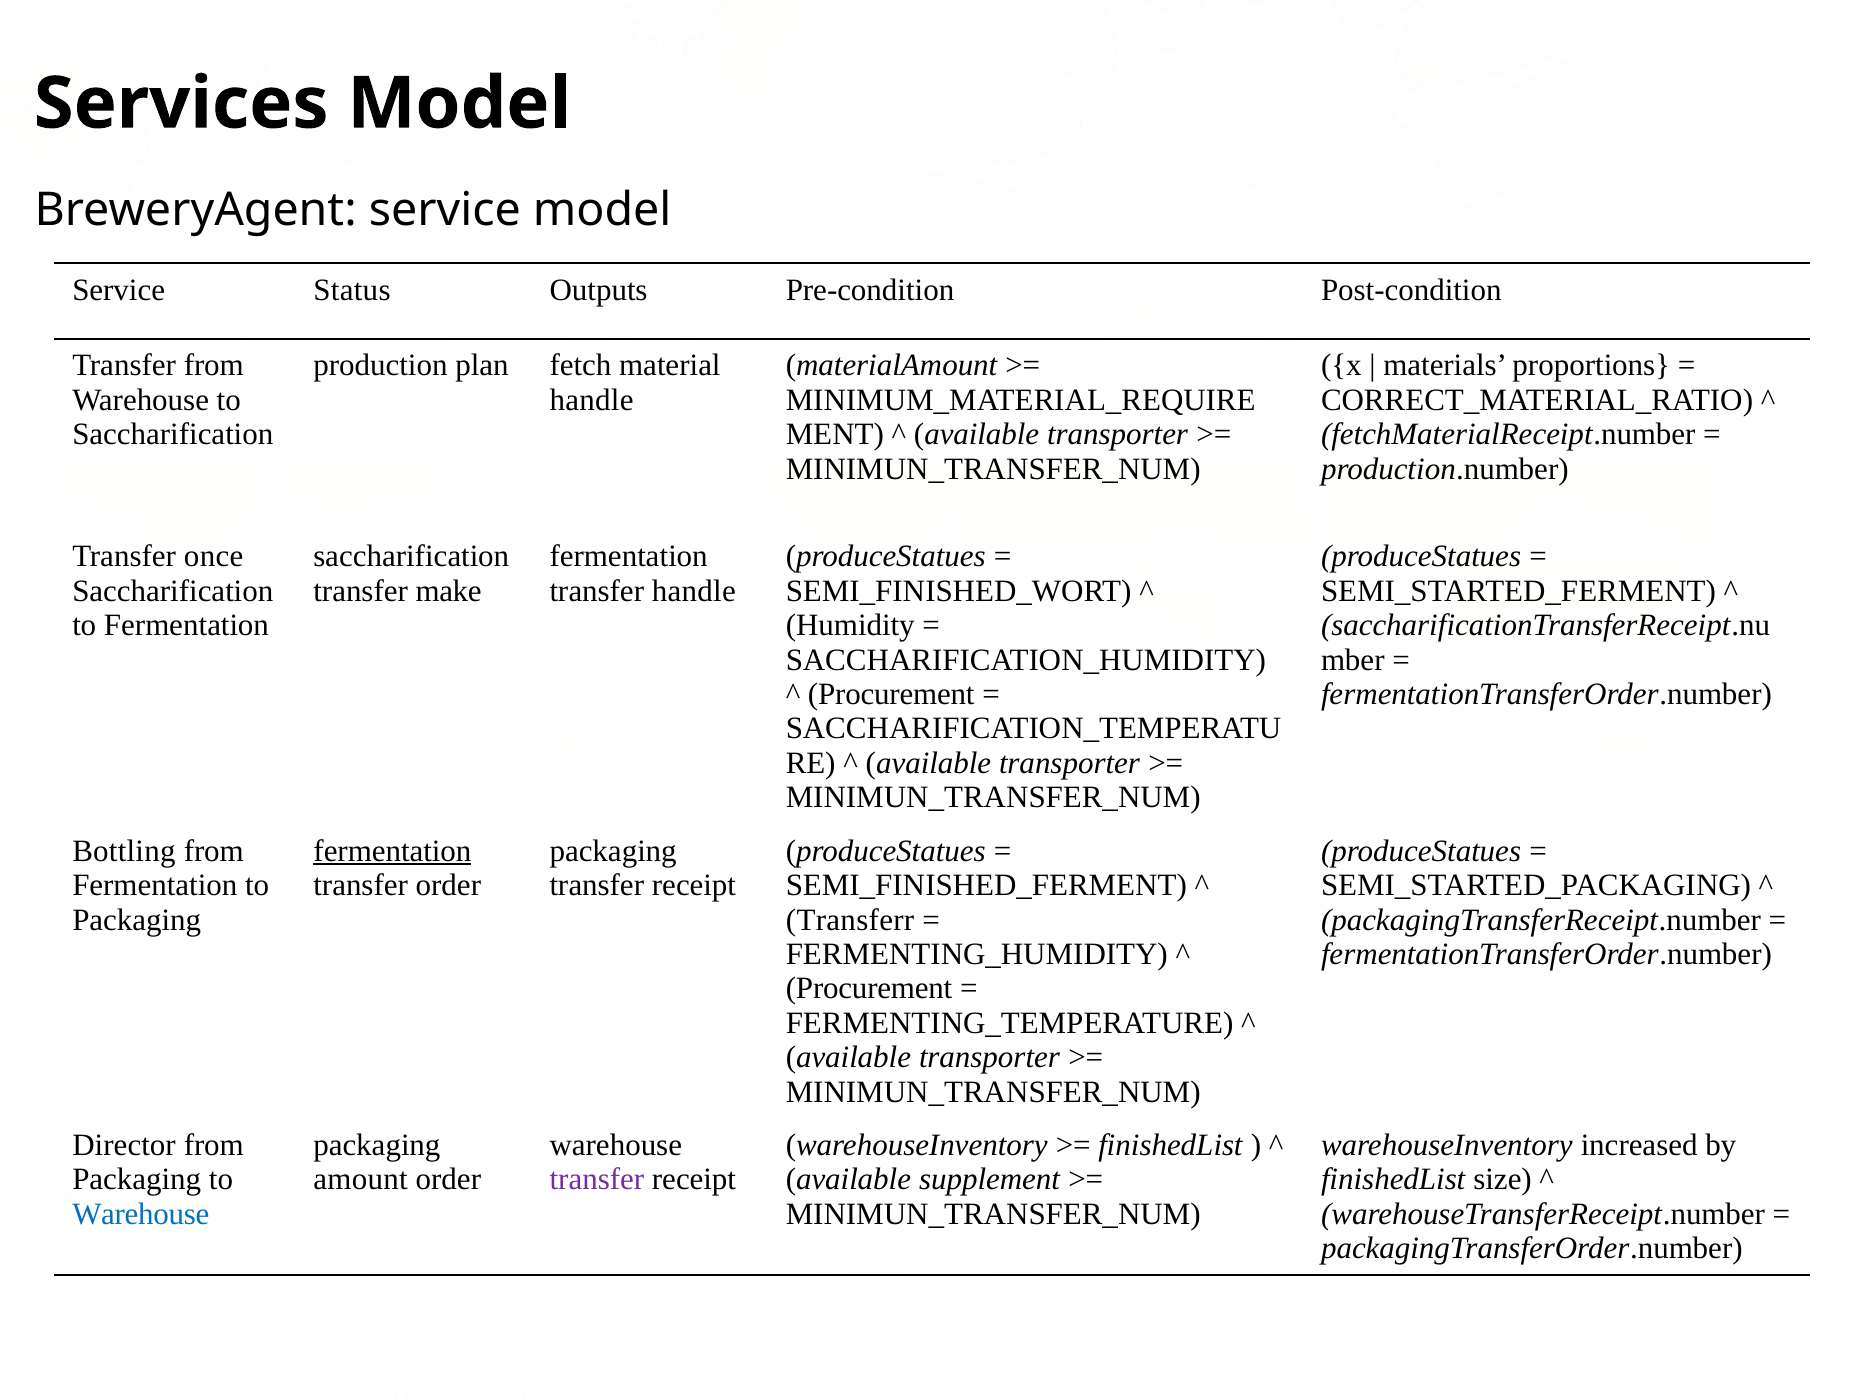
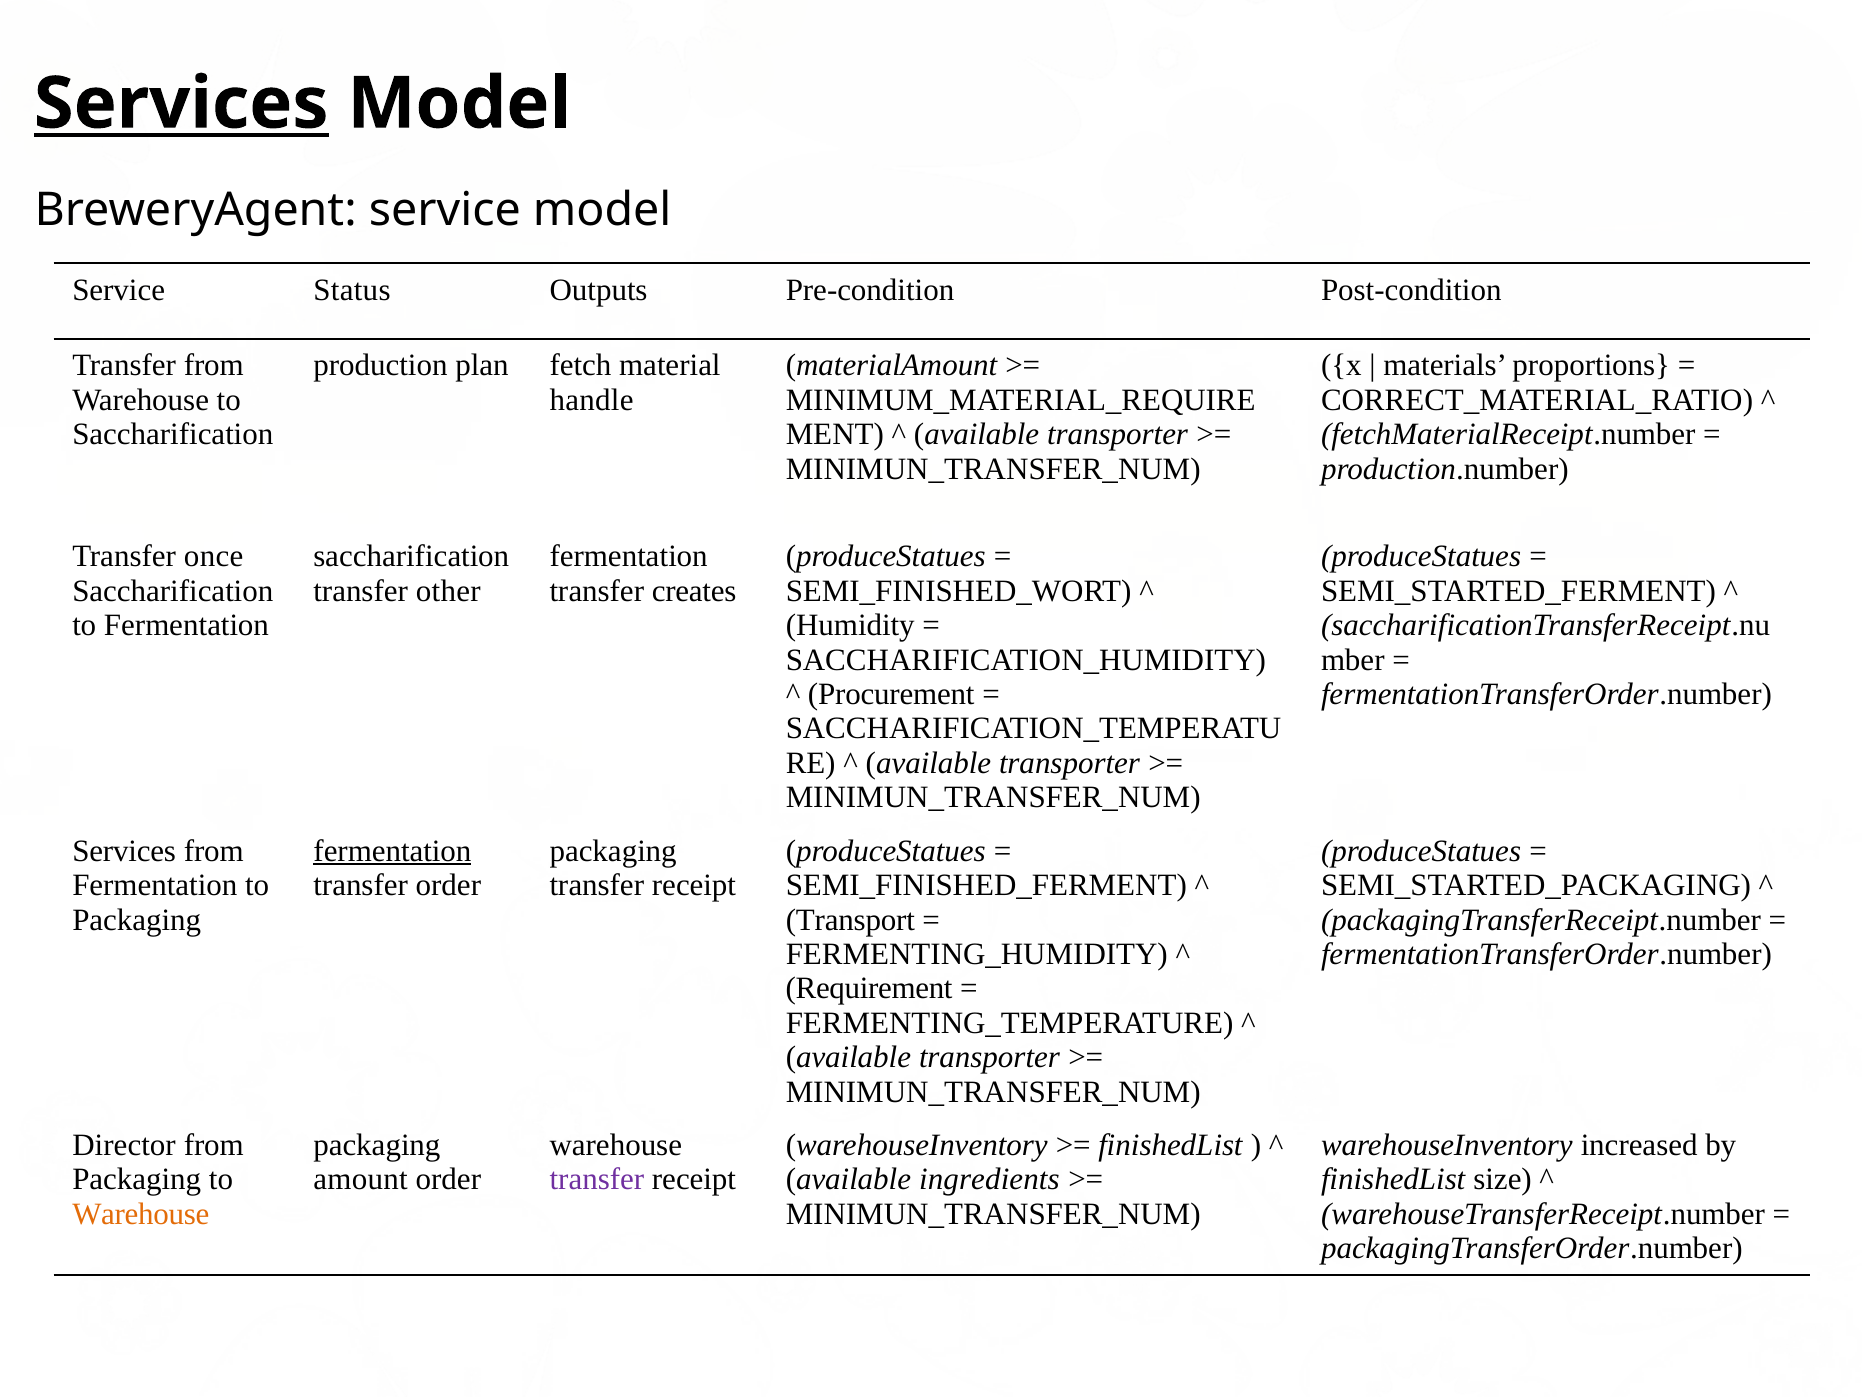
Services underline: none -> present (181, 104)
make: make -> other (448, 591)
transfer handle: handle -> creates (694, 591)
Bottling: Bottling -> Services (124, 851)
Transferr: Transferr -> Transport (850, 919)
Procurement: Procurement -> Requirement (869, 988)
supplement: supplement -> ingredients (989, 1179)
Warehouse colour: blue -> orange (141, 1214)
